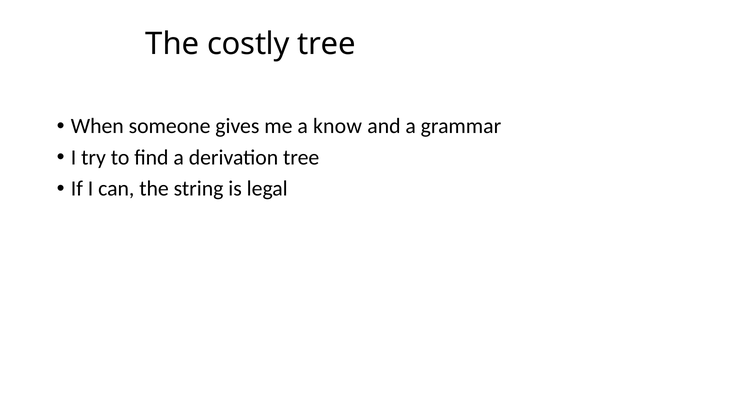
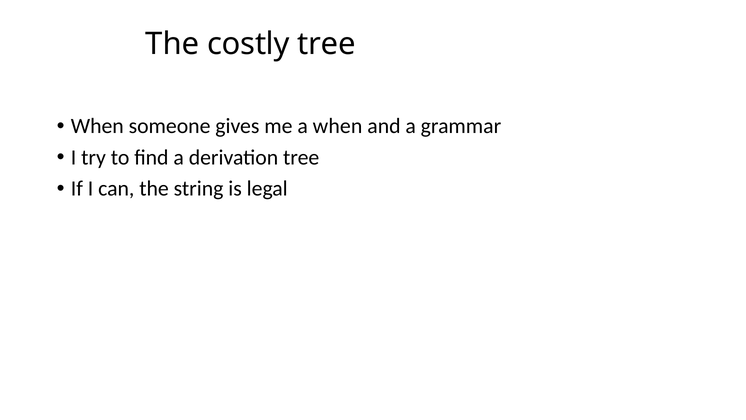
a know: know -> when (338, 126)
